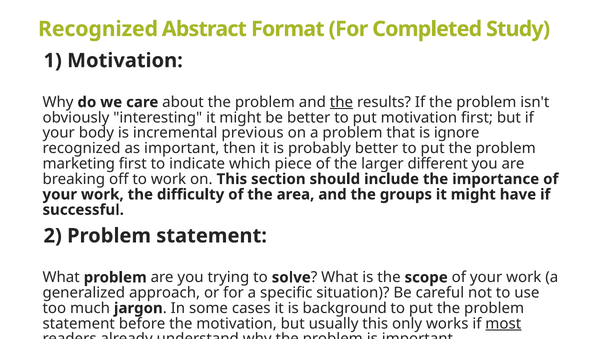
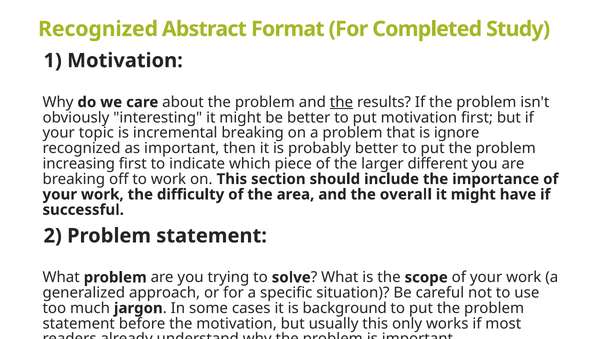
body: body -> topic (96, 133)
incremental previous: previous -> breaking (253, 133)
marketing: marketing -> increasing (79, 164)
groups: groups -> overall (406, 195)
most underline: present -> none (503, 324)
